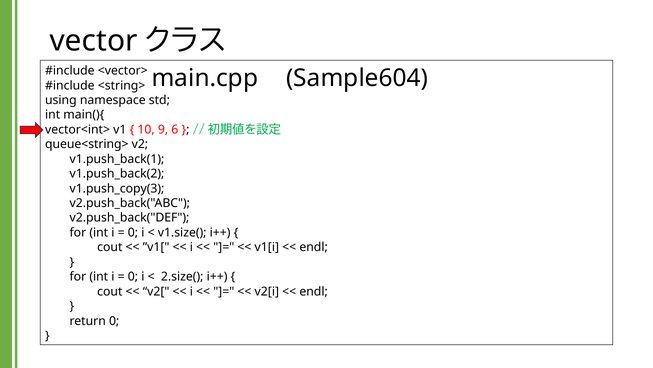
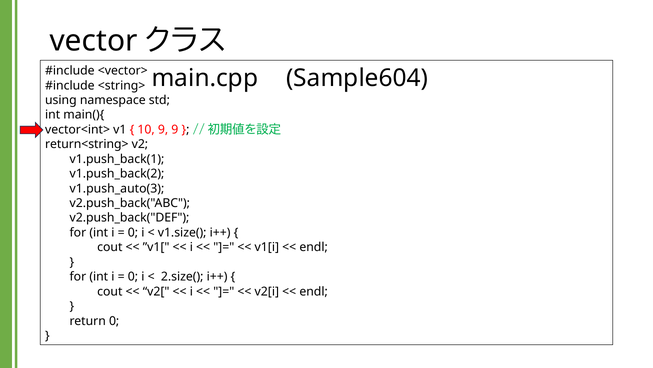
9 6: 6 -> 9 (175, 129)
queue<string>: queue<string> -> return<string> (87, 144)
v1.push_copy(3: v1.push_copy(3 -> v1.push_auto(3 (117, 188)
